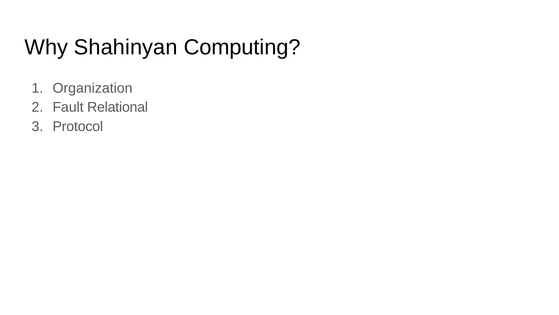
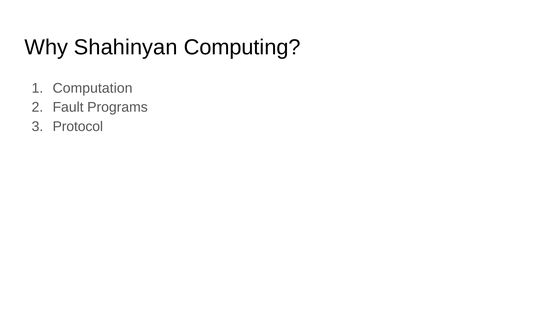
Organization: Organization -> Computation (93, 88)
Relational: Relational -> Programs (118, 107)
